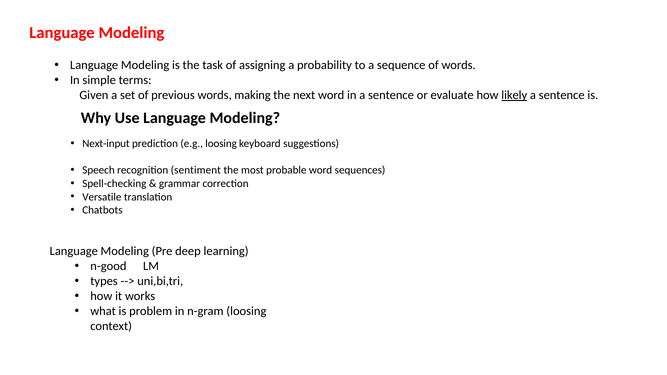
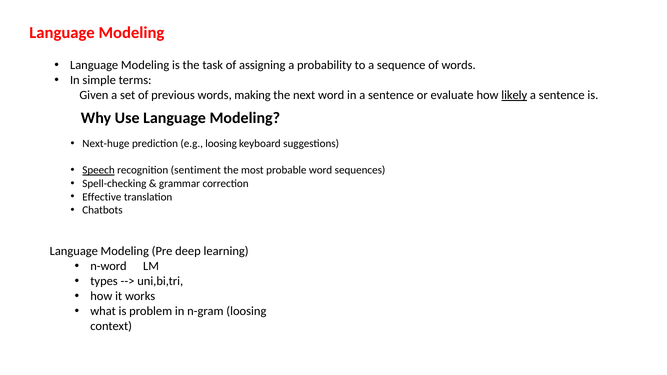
Next-input: Next-input -> Next-huge (106, 144)
Speech underline: none -> present (99, 170)
Versatile: Versatile -> Effective (102, 197)
n-good: n-good -> n-word (108, 266)
